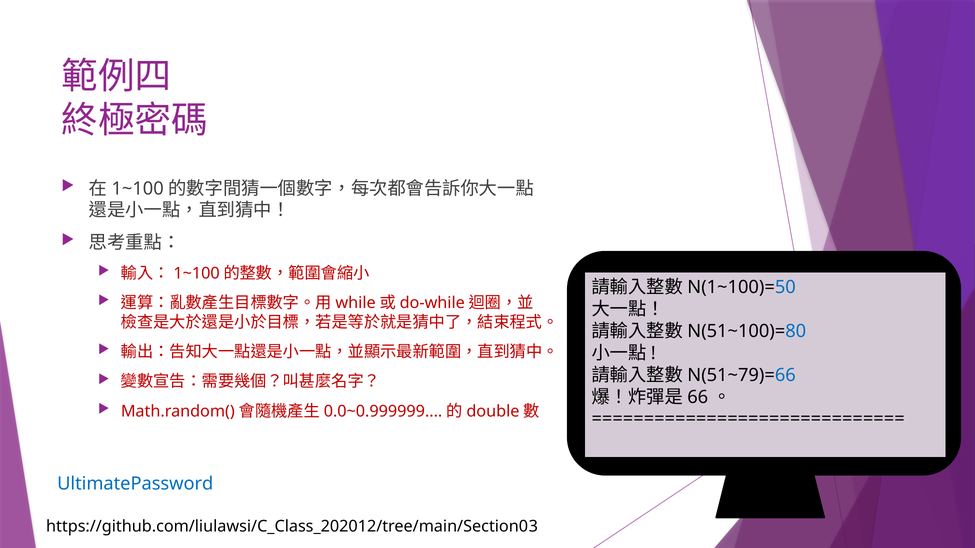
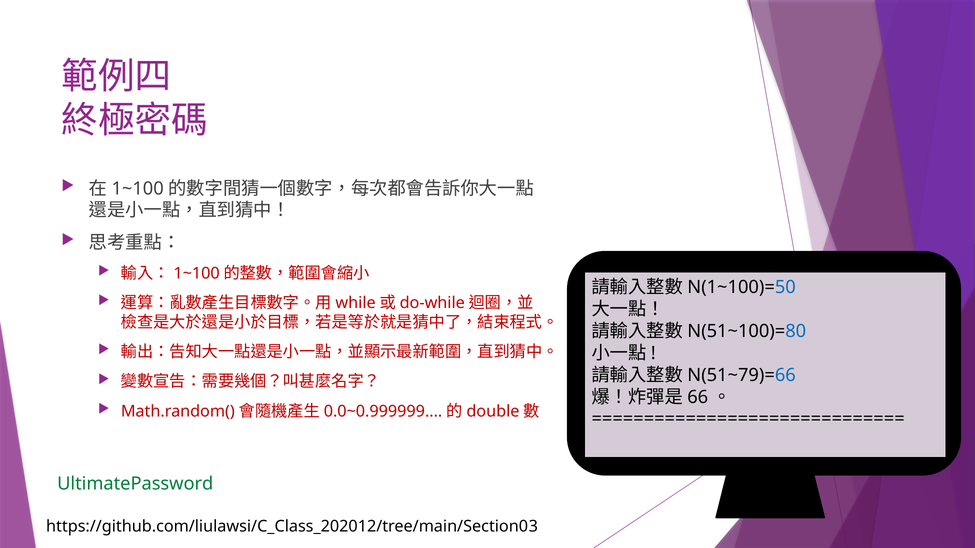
UltimatePassword colour: blue -> green (135, 484)
